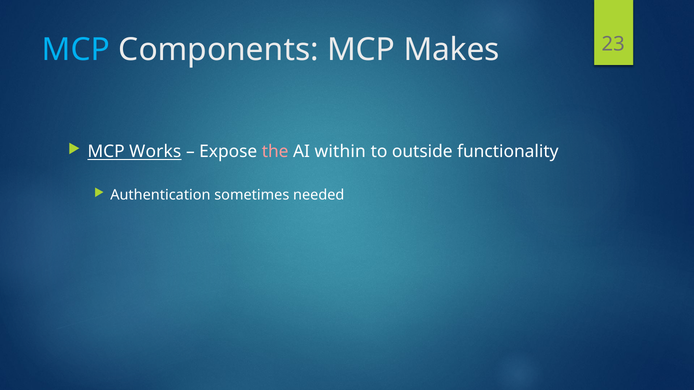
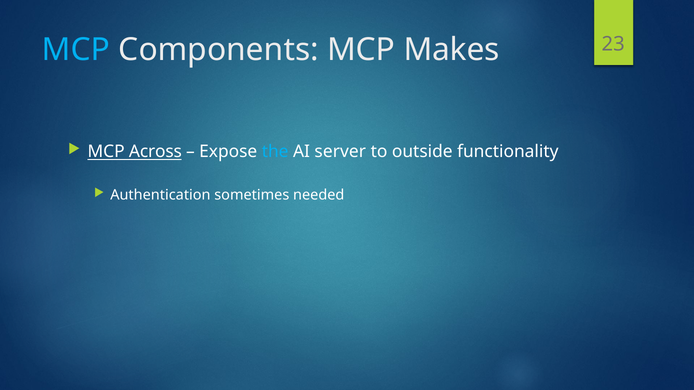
Works: Works -> Across (155, 152)
the colour: pink -> light blue (275, 152)
within: within -> server (340, 152)
